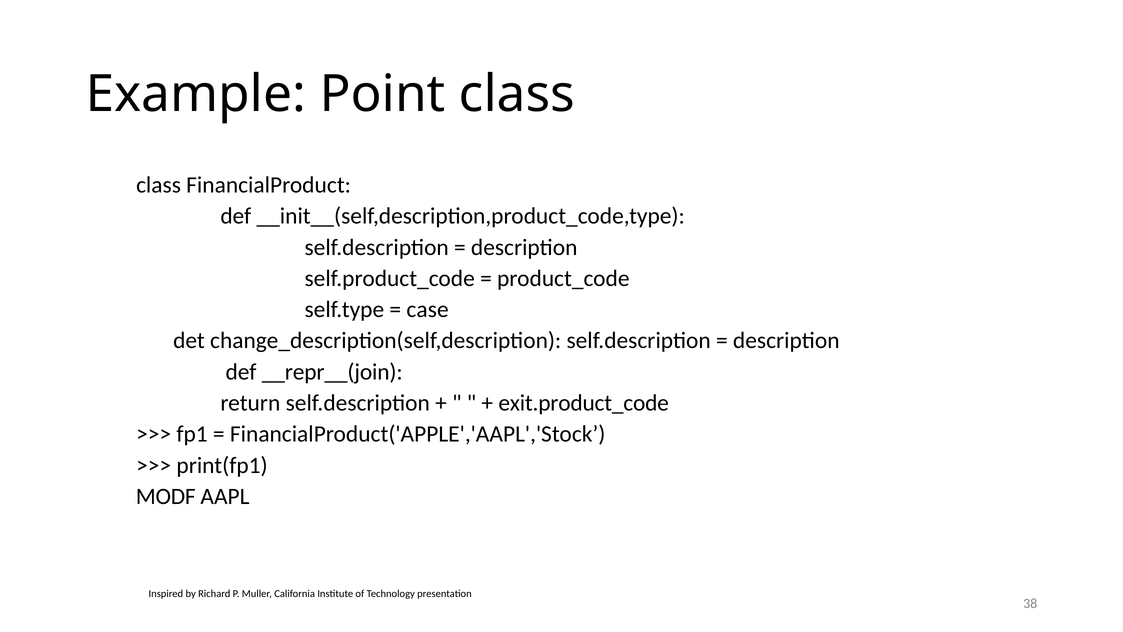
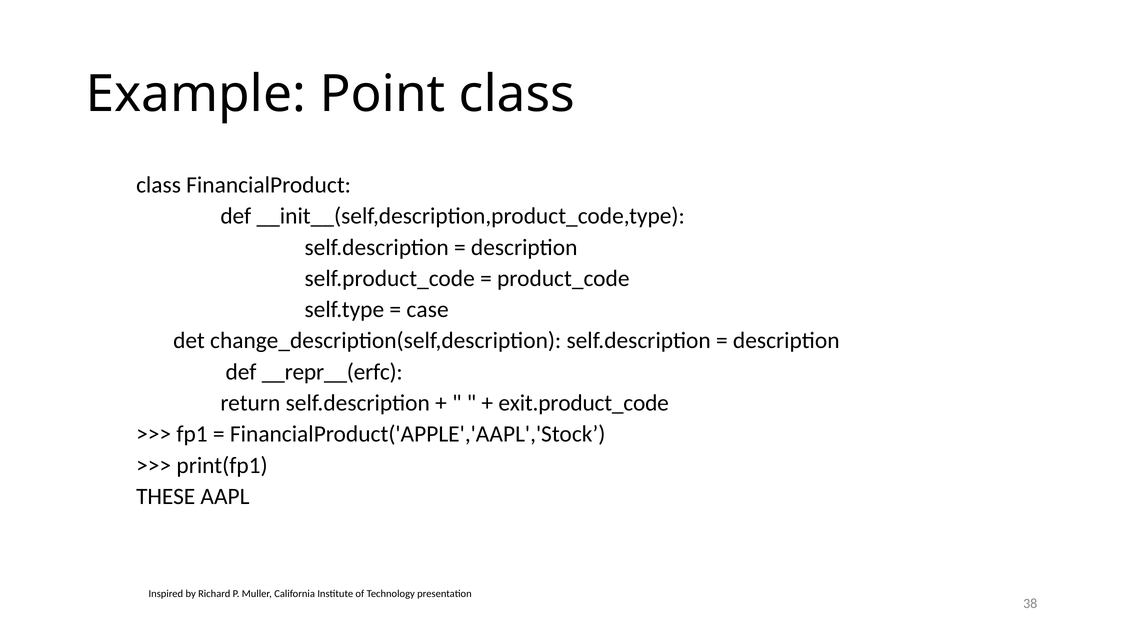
__repr__(join: __repr__(join -> __repr__(erfc (332, 372)
MODF: MODF -> THESE (166, 496)
